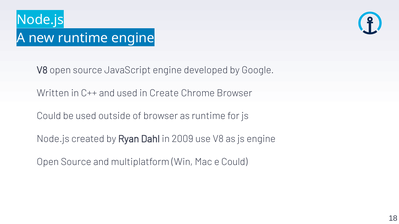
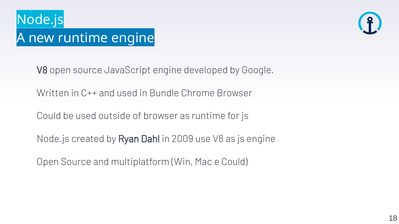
Create: Create -> Bundle (164, 93)
